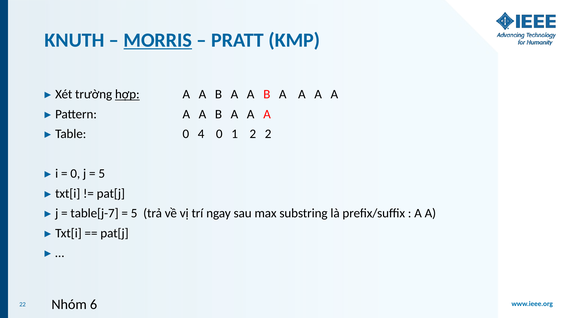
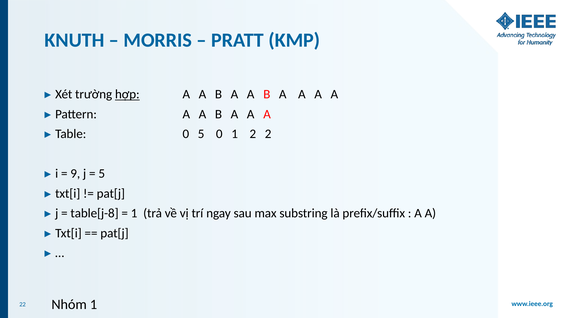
MORRIS underline: present -> none (158, 40)
0 4: 4 -> 5 (201, 134)
0: 0 -> 9 (75, 174)
table[j-7: table[j-7 -> table[j-8 (95, 214)
5: 5 -> 1 (134, 214)
Nhóm 6: 6 -> 1 (94, 305)
